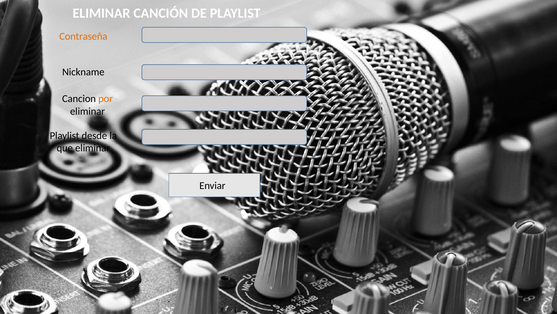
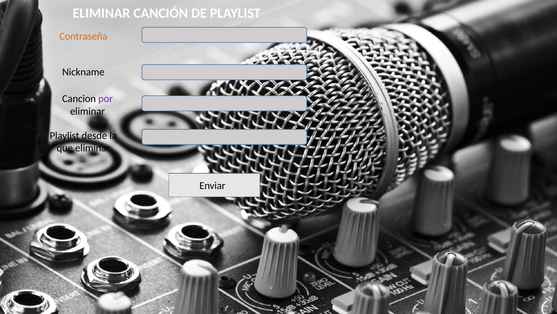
por colour: orange -> purple (106, 99)
